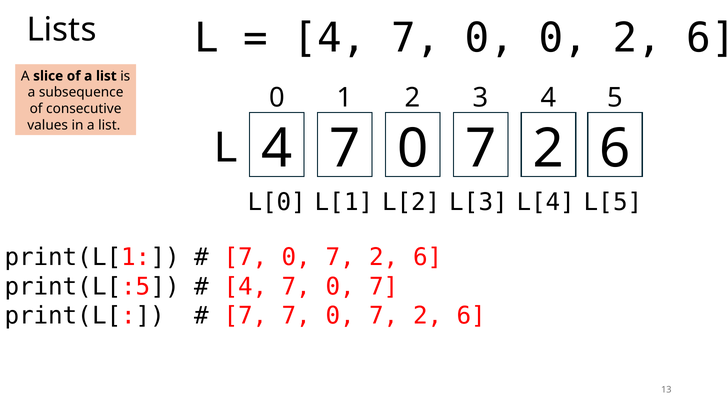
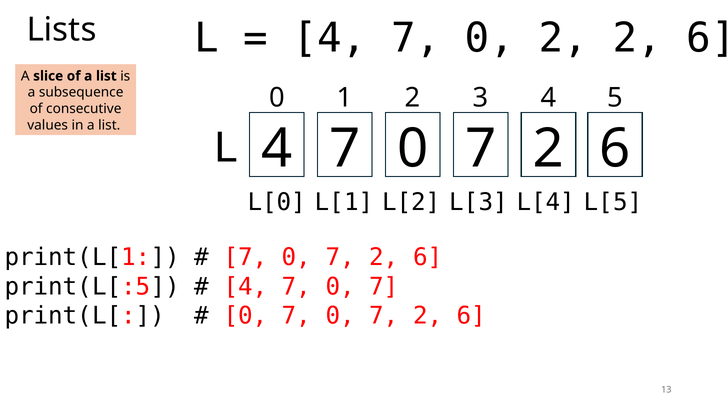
7 0 0: 0 -> 2 (563, 38)
7: 7 -> 0 (245, 316)
